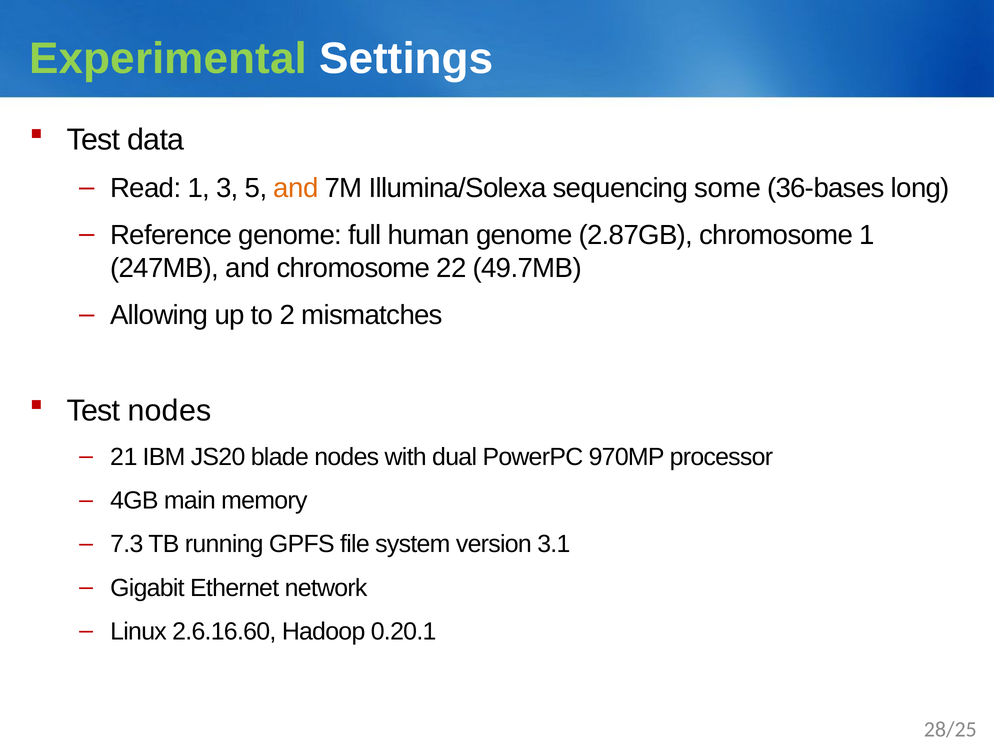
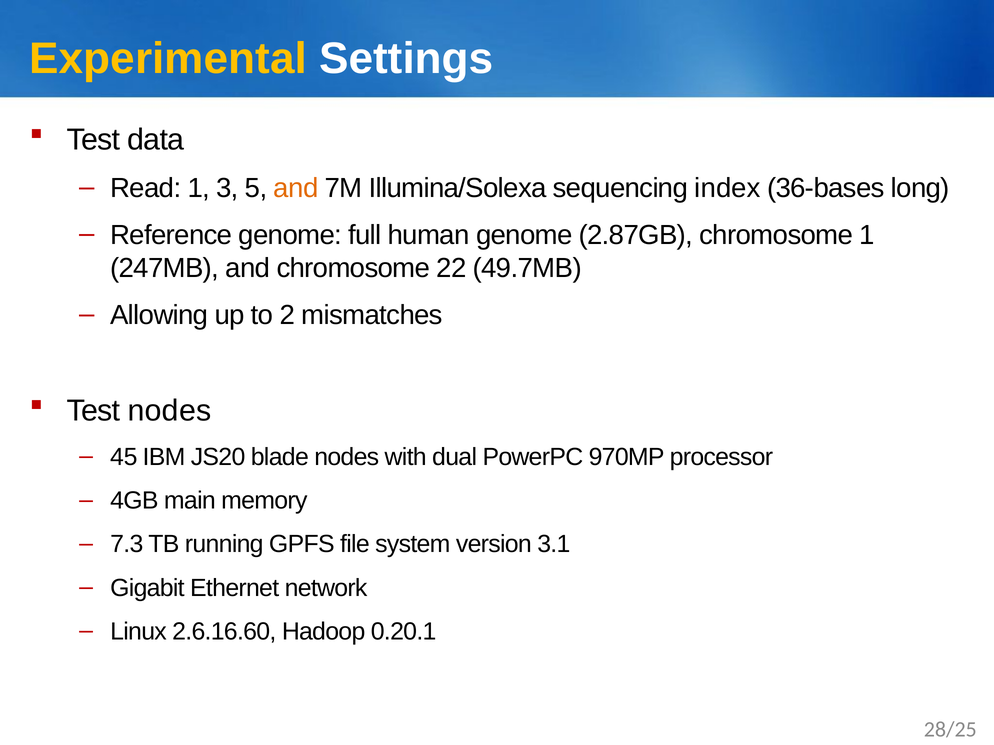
Experimental colour: light green -> yellow (168, 59)
some: some -> index (728, 188)
21: 21 -> 45 (124, 457)
